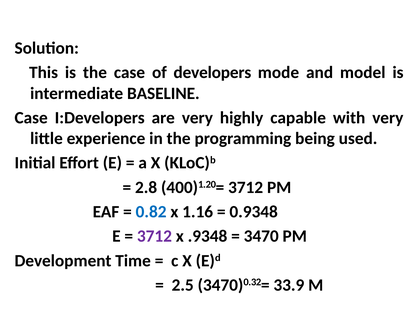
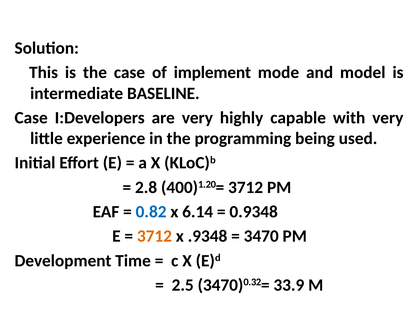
developers: developers -> implement (212, 73)
1.16: 1.16 -> 6.14 (198, 212)
3712 colour: purple -> orange (154, 236)
